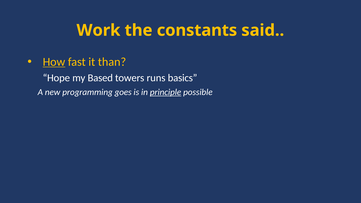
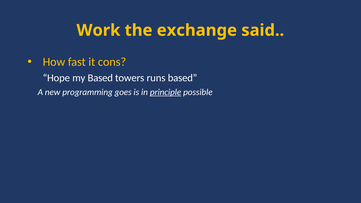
constants: constants -> exchange (197, 30)
How underline: present -> none (54, 62)
than: than -> cons (112, 62)
runs basics: basics -> based (182, 78)
